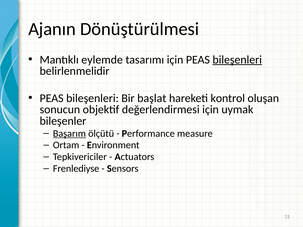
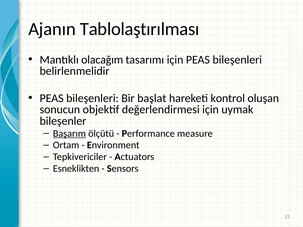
Dönüştürülmesi: Dönüştürülmesi -> Tablolaştırılması (140, 29)
eylemde: eylemde -> olacağım (102, 60)
bileşenleri underline: present -> none (237, 60)
Frenlediyse: Frenlediyse -> Esneklikten (76, 169)
